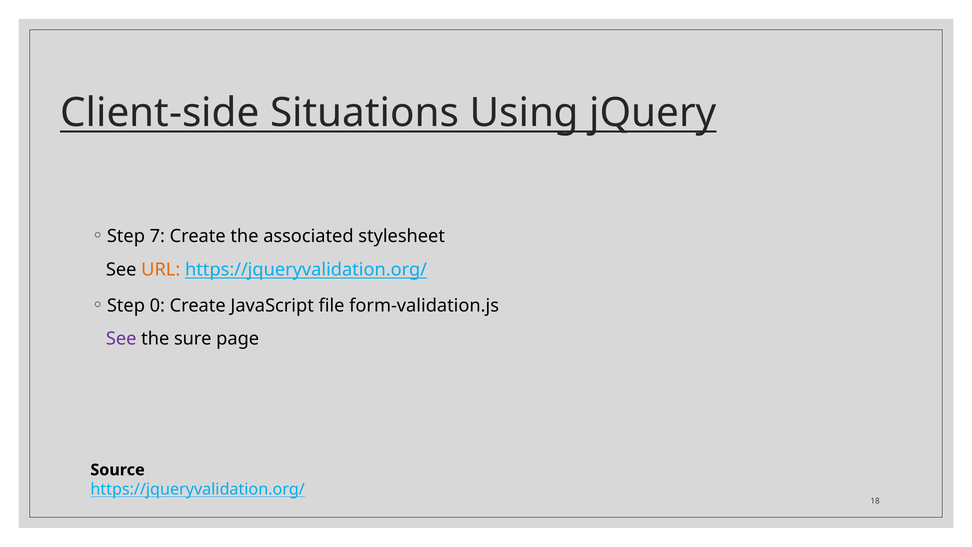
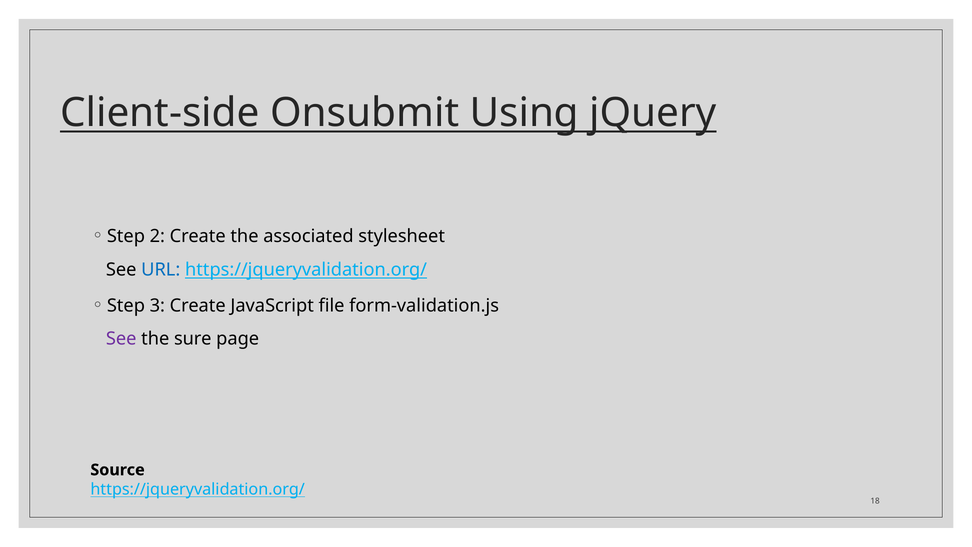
Situations: Situations -> Onsubmit (365, 113)
7: 7 -> 2 (157, 236)
URL colour: orange -> blue (161, 269)
0: 0 -> 3 (157, 306)
